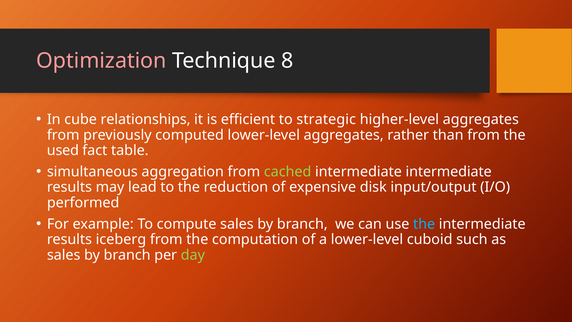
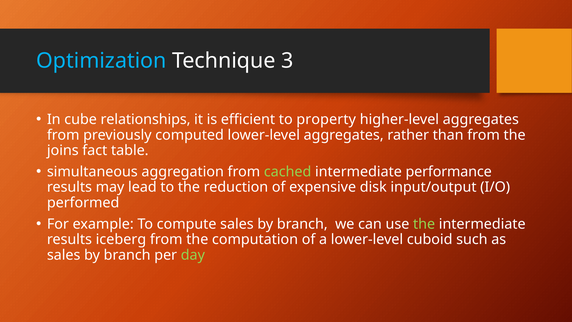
Optimization colour: pink -> light blue (101, 61)
8: 8 -> 3 (287, 61)
strategic: strategic -> property (326, 119)
used: used -> joins (63, 150)
intermediate intermediate: intermediate -> performance (449, 172)
the colour: light blue -> light green (424, 224)
